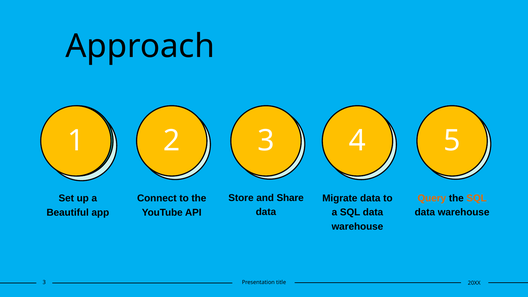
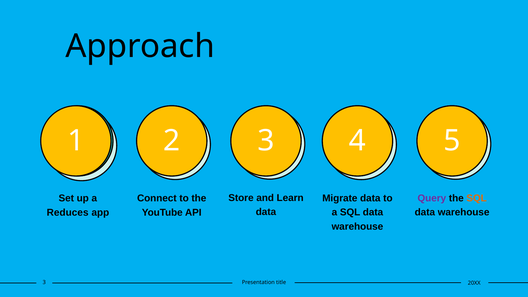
Share: Share -> Learn (290, 198)
Query colour: orange -> purple (432, 198)
Beautiful: Beautiful -> Reduces (68, 213)
